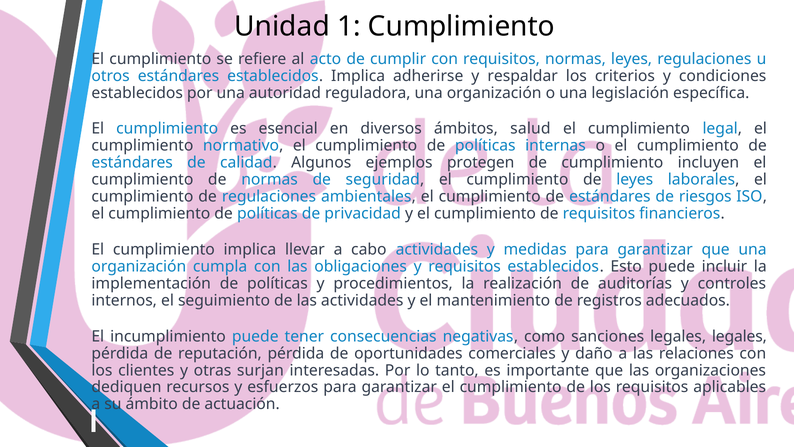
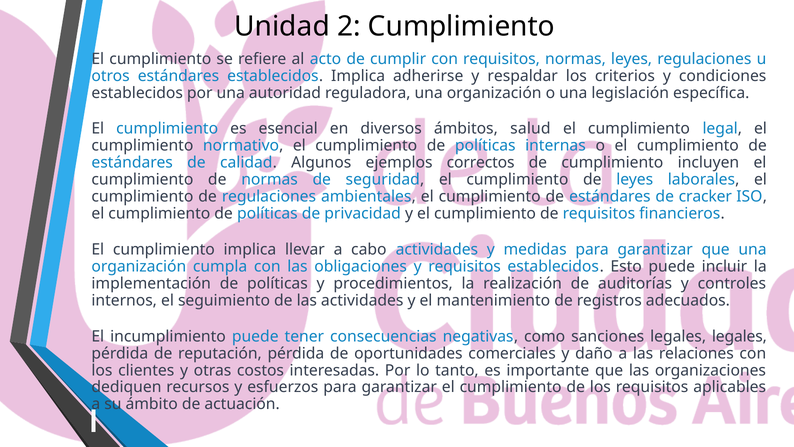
1: 1 -> 2 (349, 26)
protegen: protegen -> correctos (481, 163)
riesgos: riesgos -> cracker (705, 197)
surjan: surjan -> costos (260, 370)
